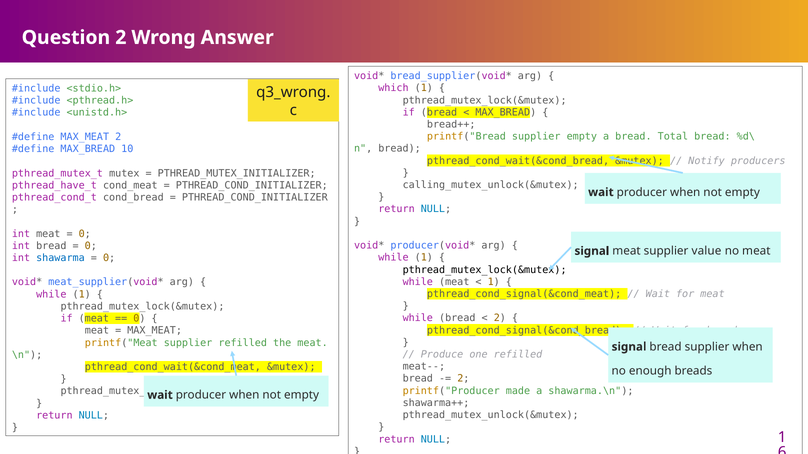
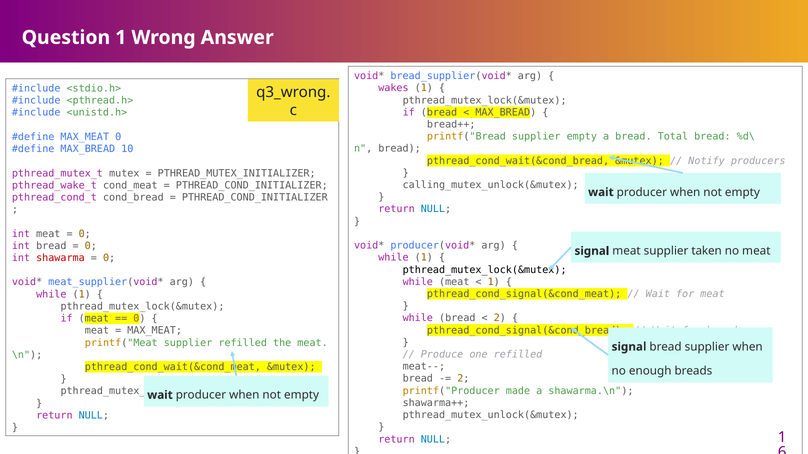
Question 2: 2 -> 1 (121, 38)
which: which -> wakes (393, 88)
MAX_MEAT 2: 2 -> 0 (118, 137)
pthread_have_t: pthread_have_t -> pthread_wake_t (54, 186)
value: value -> taken (707, 251)
shawarma colour: blue -> red (60, 258)
